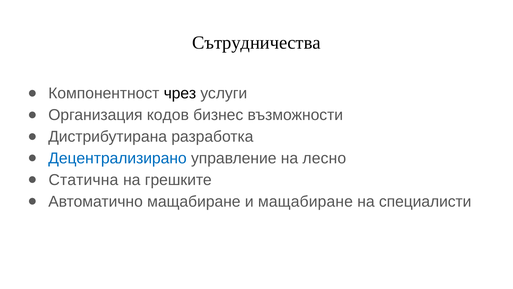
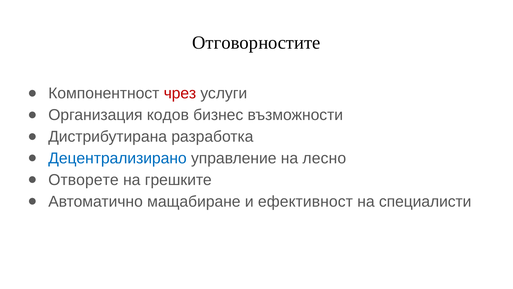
Сътрудничества: Сътрудничества -> Отговорностите (256, 43)
чрез colour: black -> red (180, 93)
Статична: Статична -> Отворете (83, 180)
и мащабиране: мащабиране -> ефективност (305, 201)
